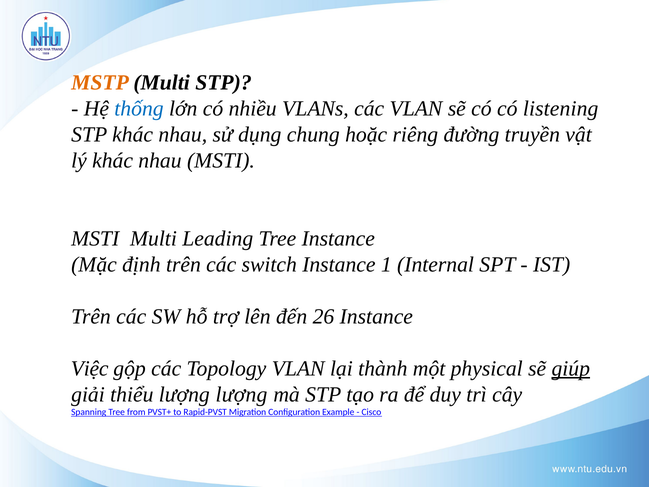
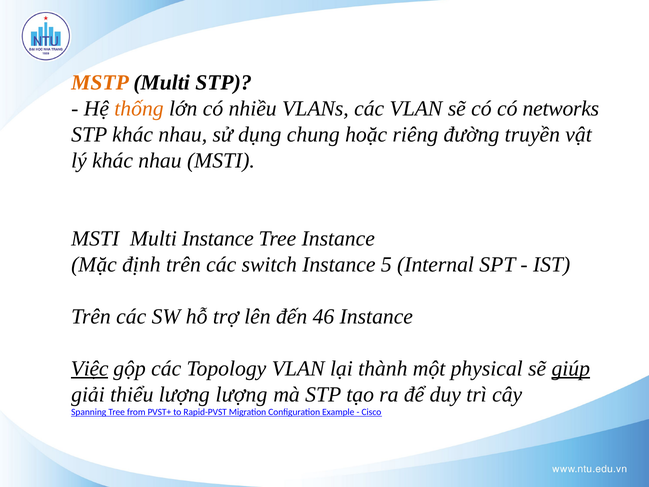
thống colour: blue -> orange (139, 109)
listening: listening -> networks (561, 109)
Multi Leading: Leading -> Instance (218, 238)
1: 1 -> 5 (386, 264)
26: 26 -> 46 (323, 316)
Việc underline: none -> present (90, 368)
